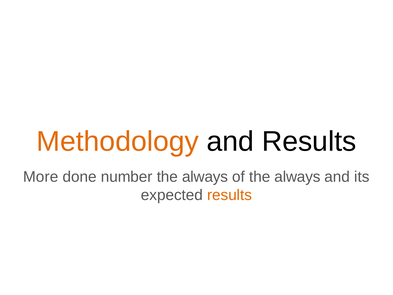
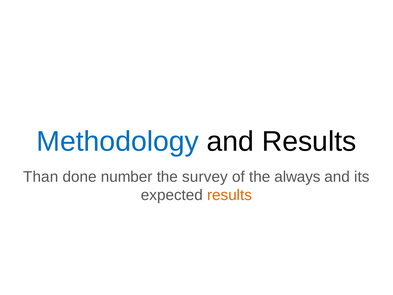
Methodology colour: orange -> blue (118, 141)
More: More -> Than (41, 177)
always: always -> survey (205, 177)
